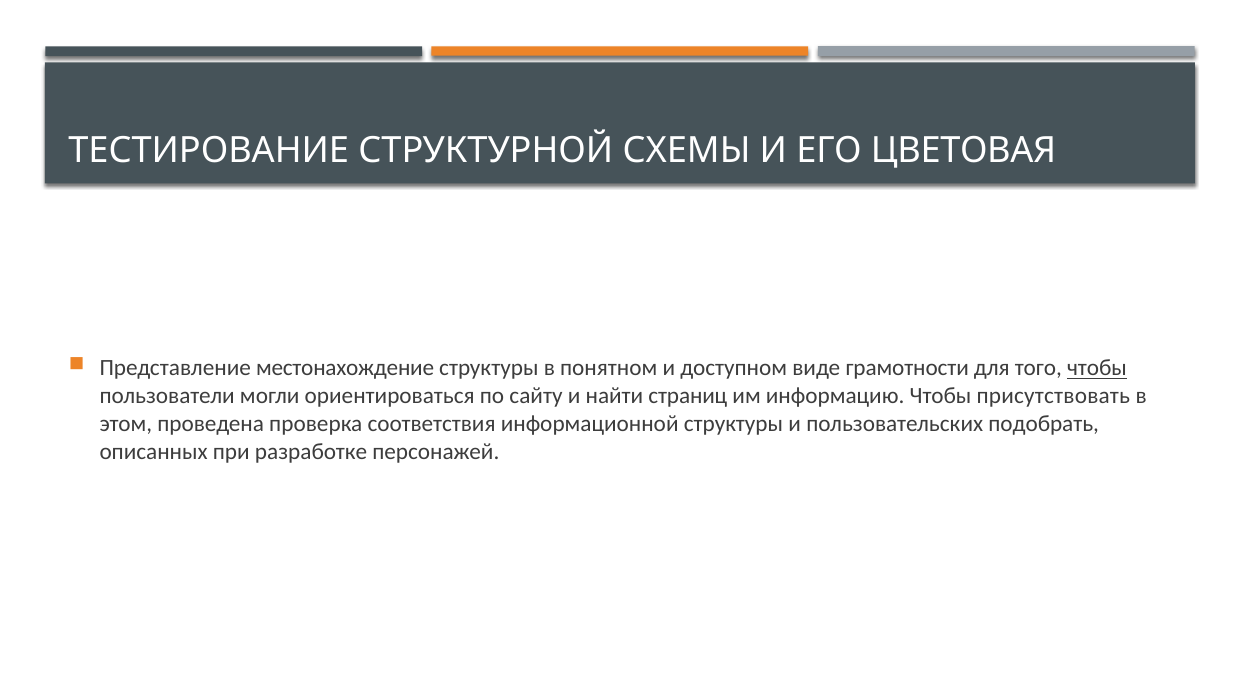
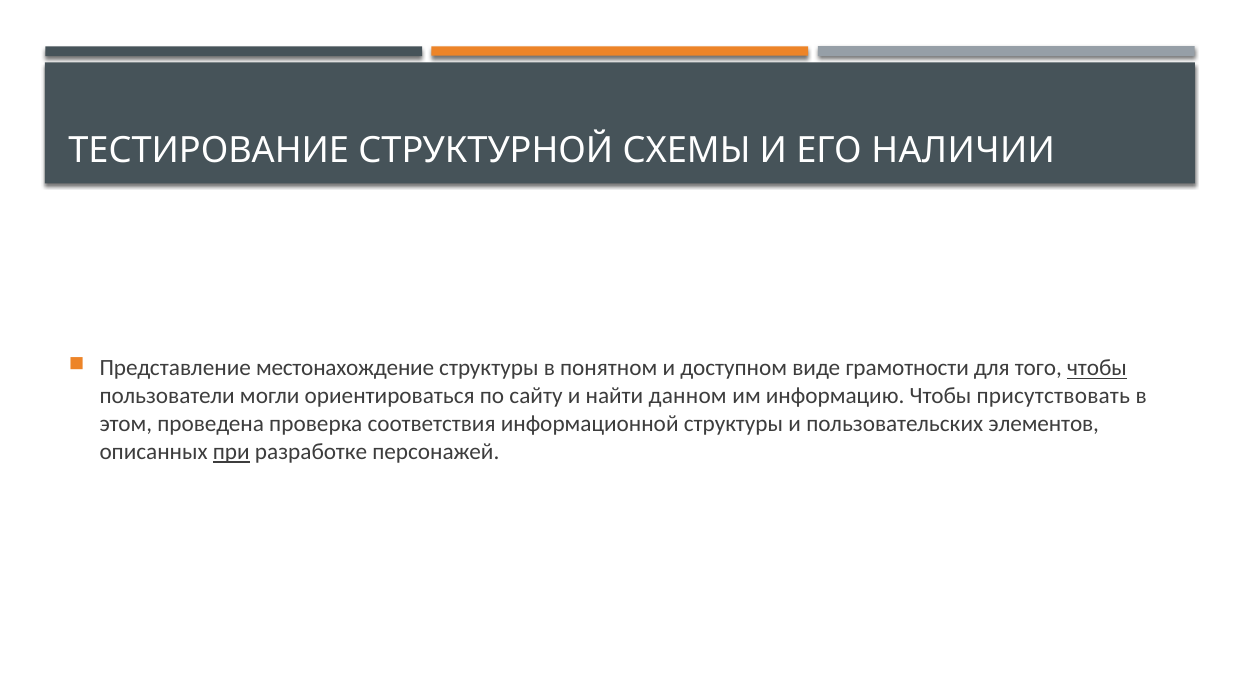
ЦВЕТОВАЯ: ЦВЕТОВАЯ -> НАЛИЧИИ (963, 151)
страниц: страниц -> данном (688, 396)
подобрать: подобрать -> элементов (1044, 424)
при underline: none -> present (231, 452)
